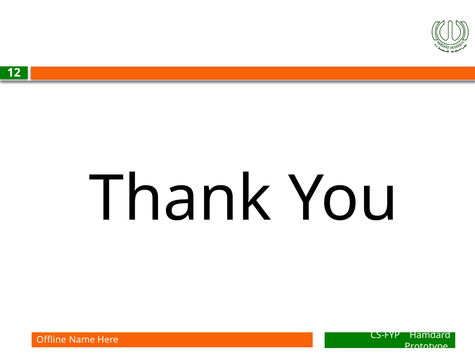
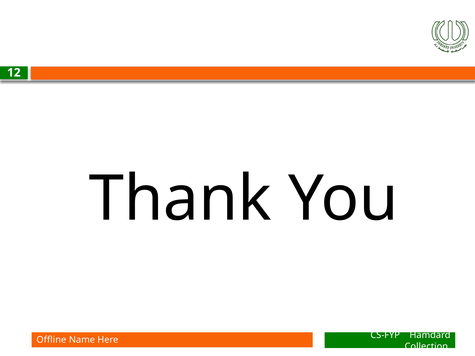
Prototype: Prototype -> Collection (426, 347)
